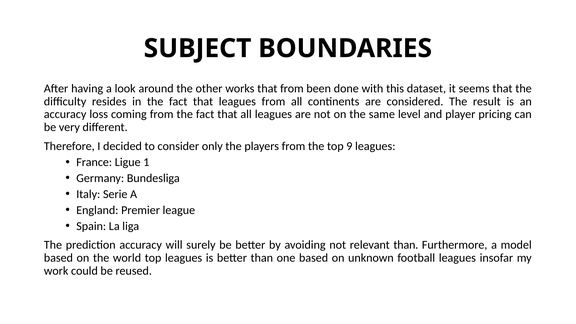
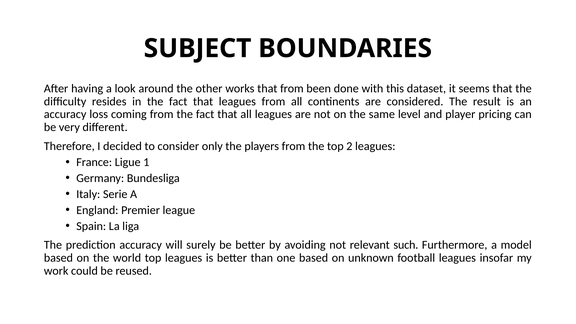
9: 9 -> 2 (349, 146)
relevant than: than -> such (406, 245)
